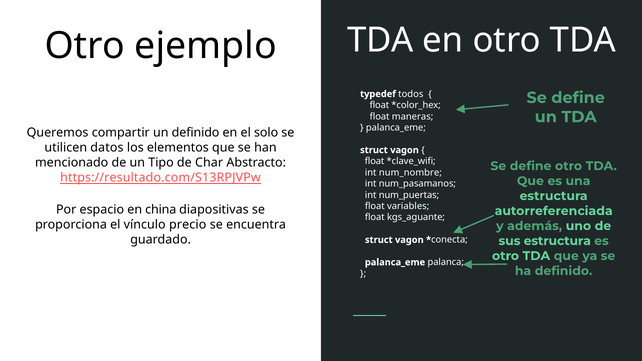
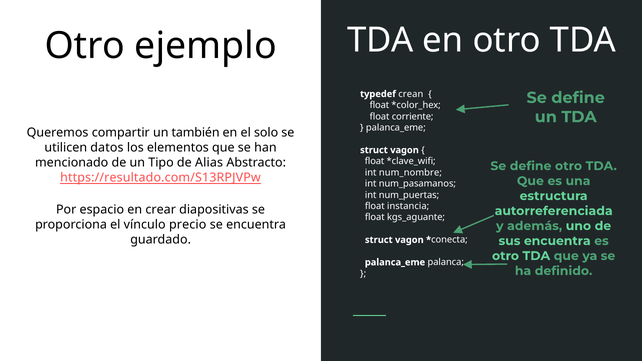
todos: todos -> crean (411, 94)
maneras: maneras -> corriente (413, 116)
un definido: definido -> también (196, 133)
Char: Char -> Alias (209, 163)
variables: variables -> instancia (408, 206)
china: china -> crear (161, 210)
sus estructura: estructura -> encuentra (557, 241)
